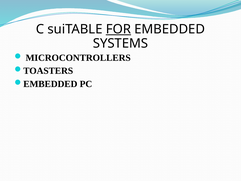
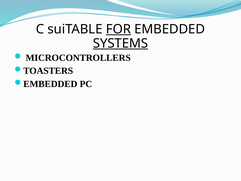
SYSTEMS underline: none -> present (120, 43)
